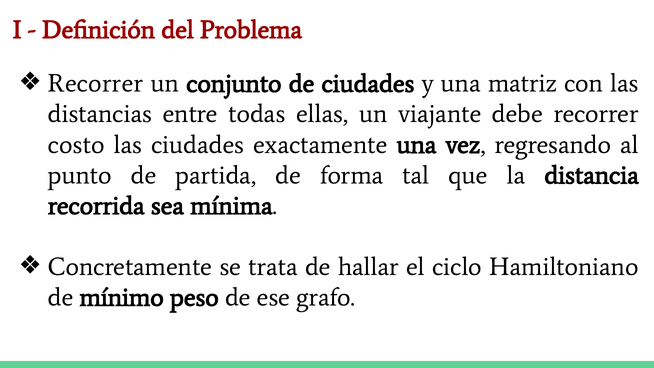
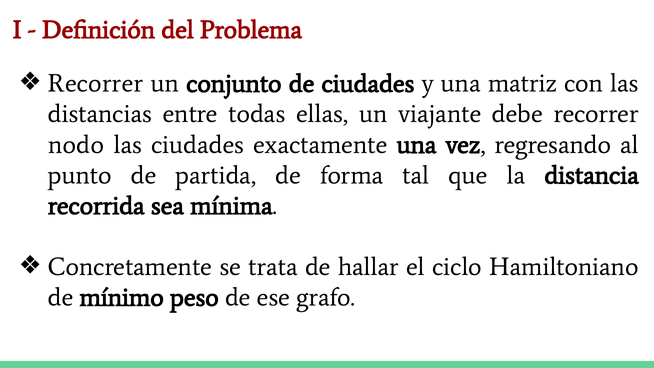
costo: costo -> nodo (76, 145)
